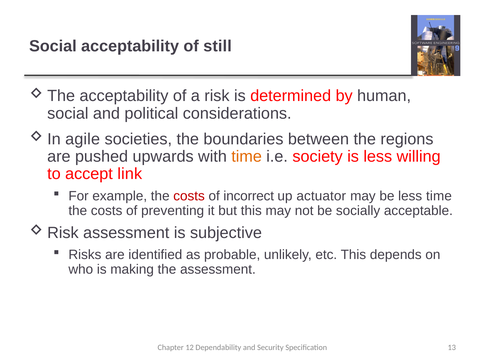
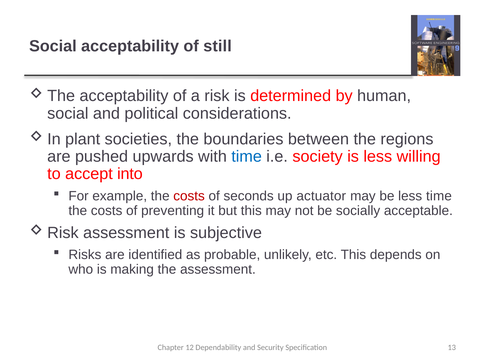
agile: agile -> plant (83, 139)
time colour: orange -> blue (247, 156)
link: link -> into (130, 174)
incorrect: incorrect -> seconds (249, 196)
